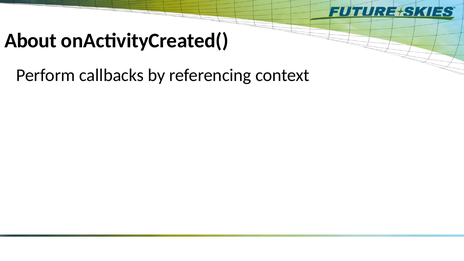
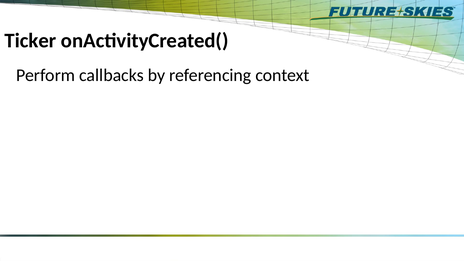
About: About -> Ticker (30, 41)
